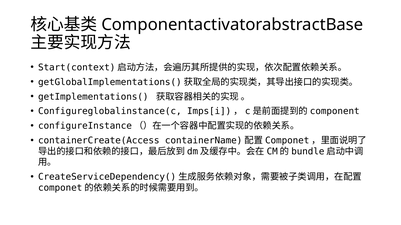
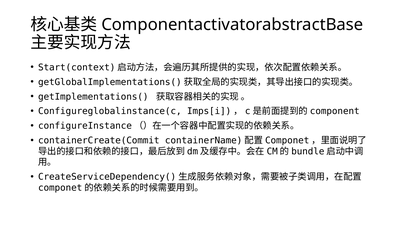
containerCreate(Access: containerCreate(Access -> containerCreate(Commit (99, 141)
